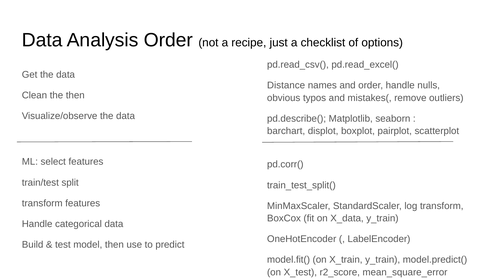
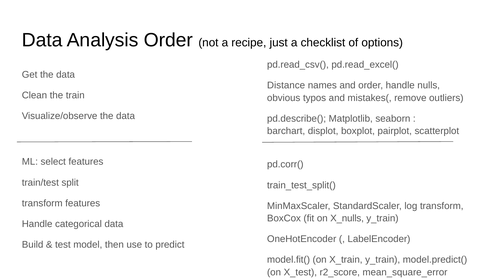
the then: then -> train (75, 95)
X_data: X_data -> X_nulls (347, 218)
